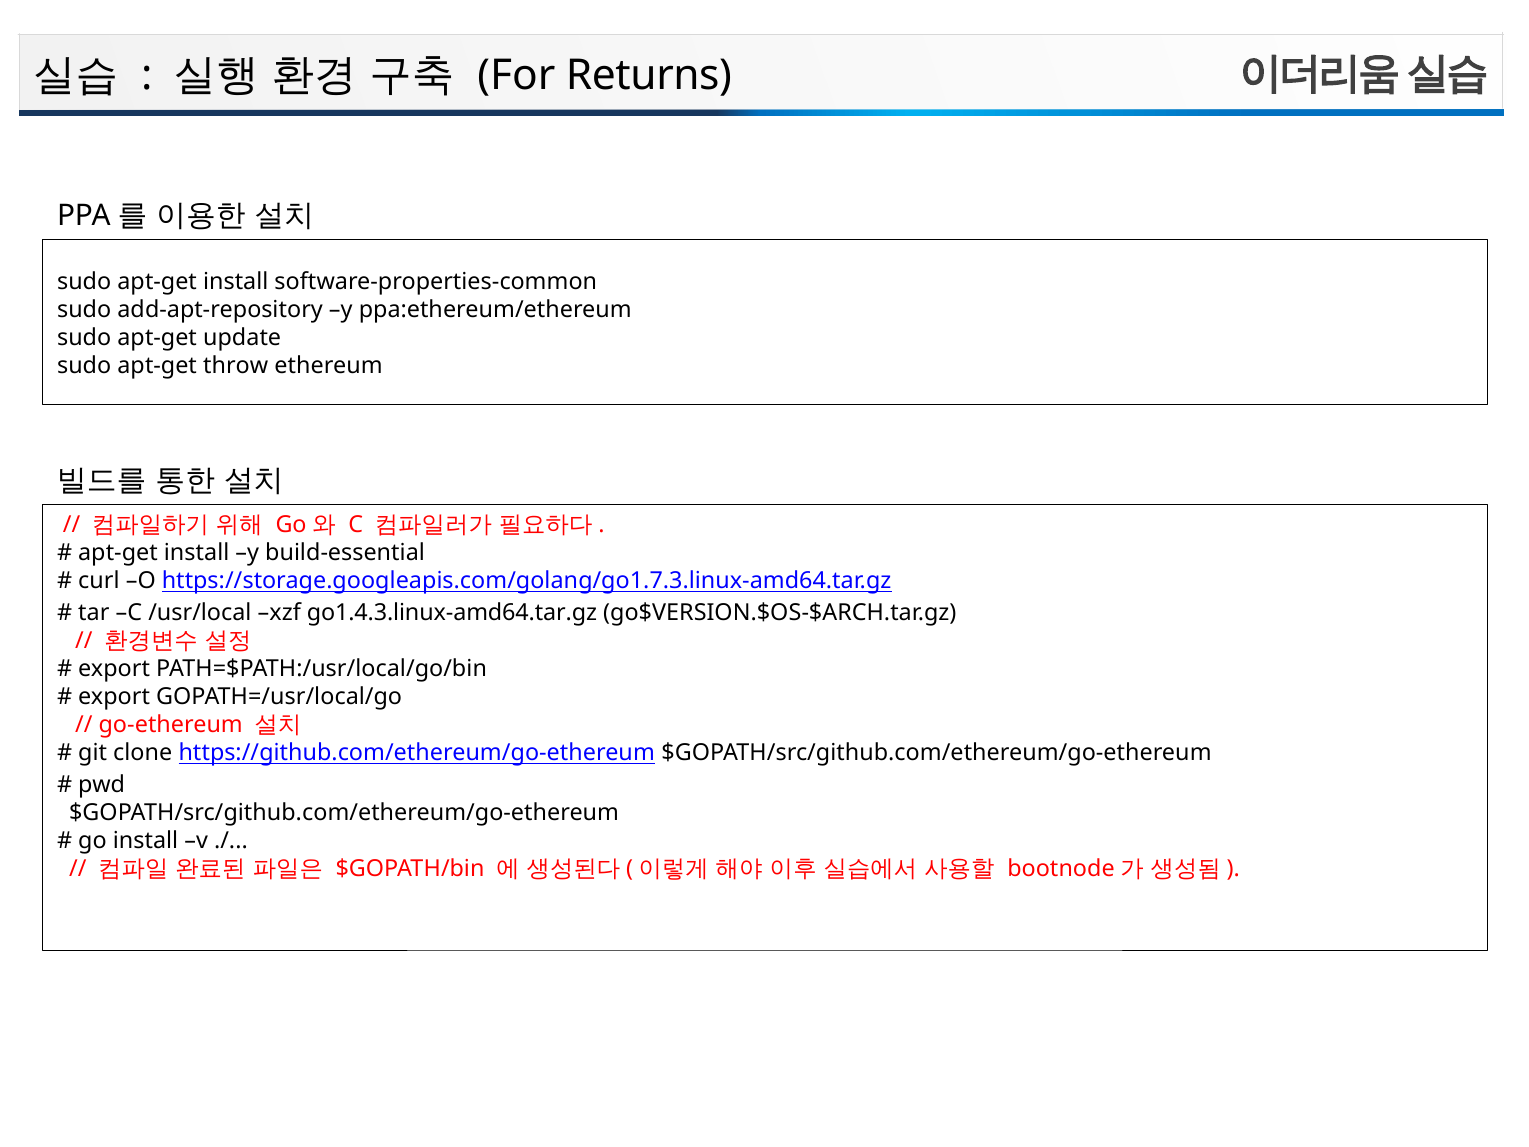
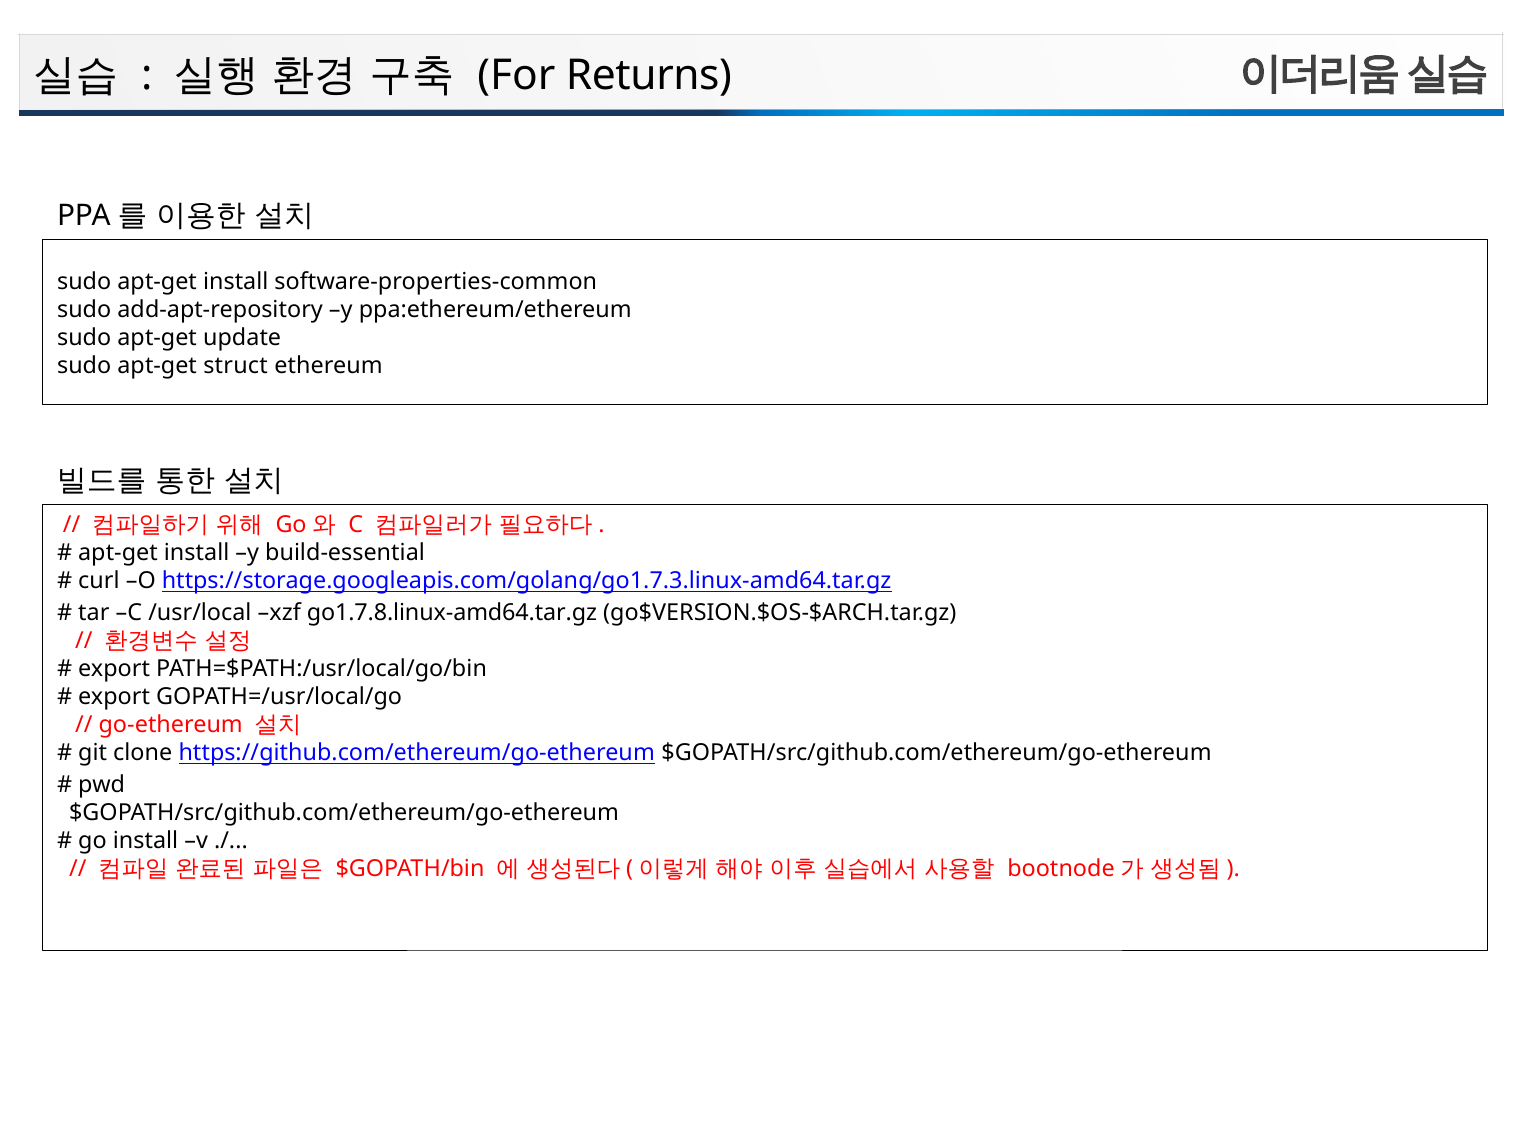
throw: throw -> struct (236, 366)
go1.4.3.linux-amd64.tar.gz: go1.4.3.linux-amd64.tar.gz -> go1.7.8.linux-amd64.tar.gz (452, 612)
